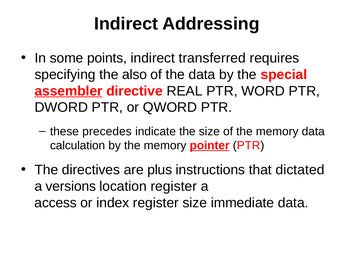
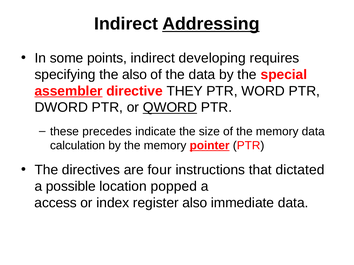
Addressing underline: none -> present (211, 24)
transferred: transferred -> developing (212, 58)
REAL: REAL -> THEY (185, 91)
QWORD underline: none -> present (170, 108)
plus: plus -> four (160, 170)
versions: versions -> possible (71, 187)
location register: register -> popped (174, 187)
register size: size -> also (195, 203)
